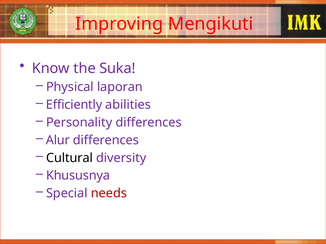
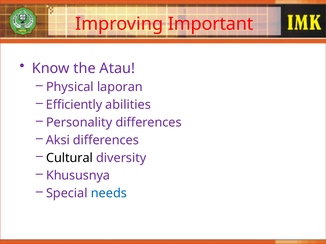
Mengikuti: Mengikuti -> Important (211, 24)
Suka: Suka -> Atau (117, 68)
Alur: Alur -> Aksi (58, 140)
needs colour: red -> blue (109, 194)
